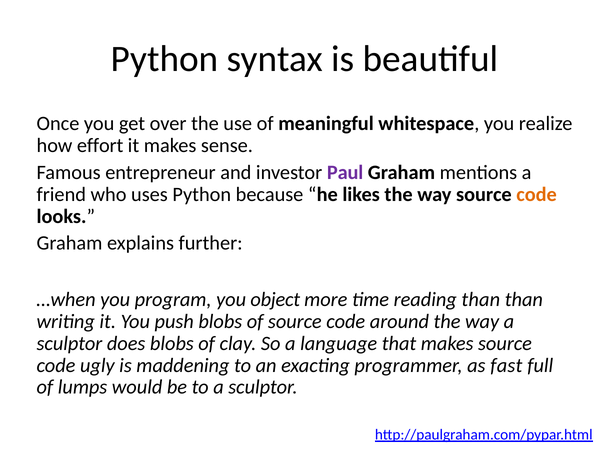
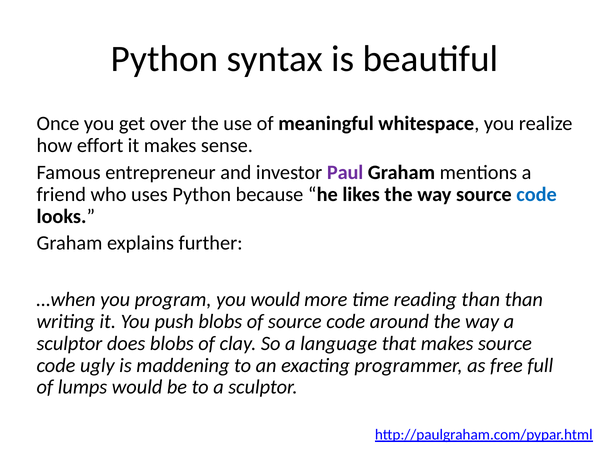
code colour: orange -> blue (537, 194)
you object: object -> would (275, 299)
fast: fast -> free (506, 365)
